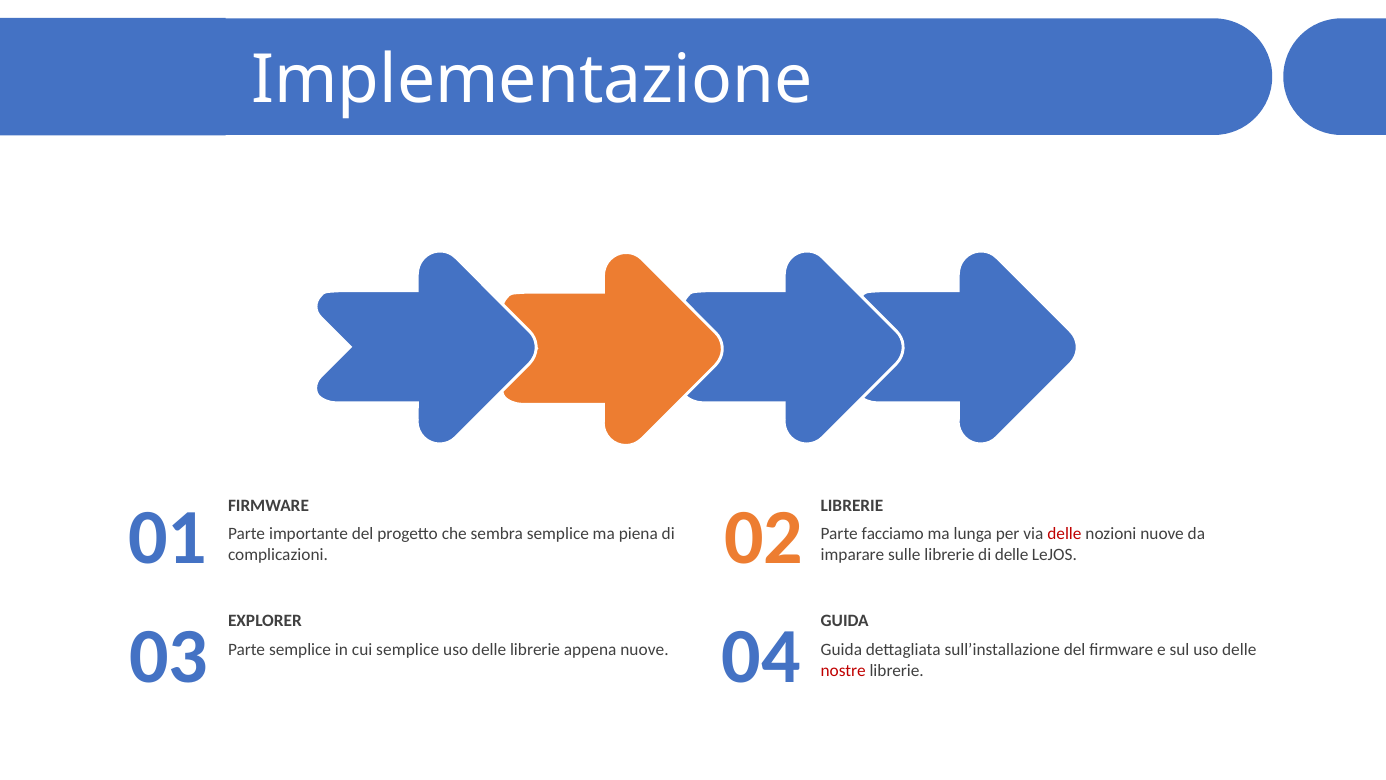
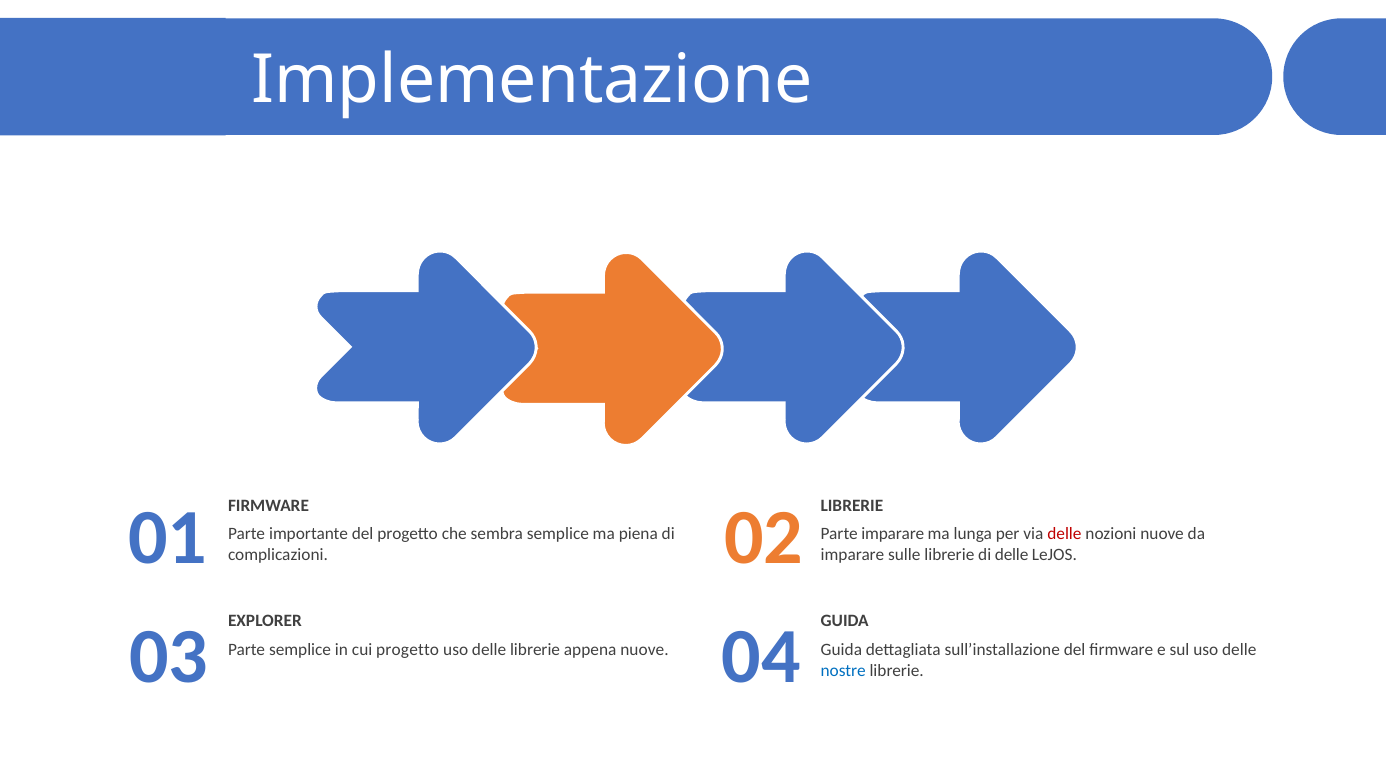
Parte facciamo: facciamo -> imparare (893, 534)
cui semplice: semplice -> progetto (408, 649)
nostre colour: red -> blue (843, 670)
